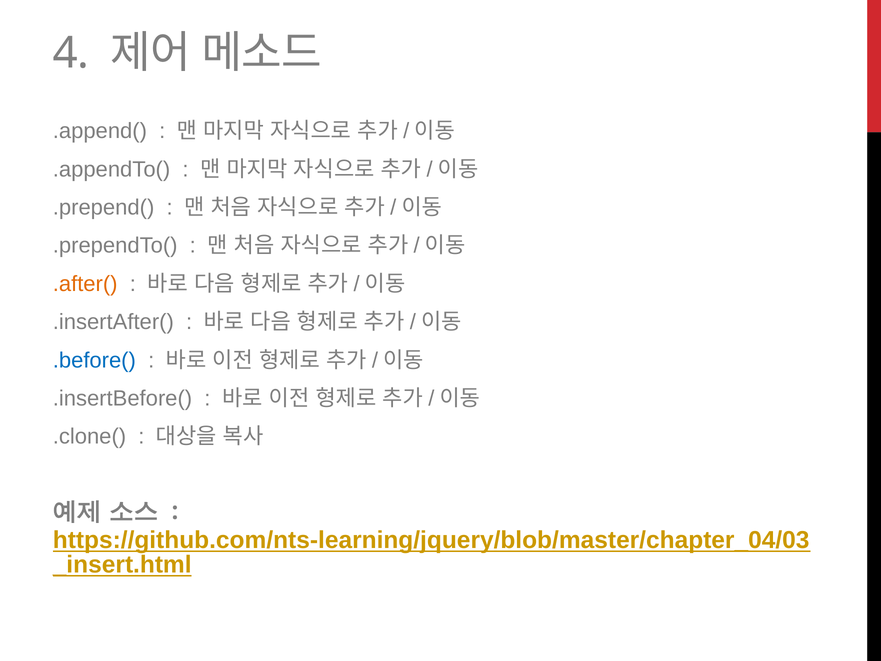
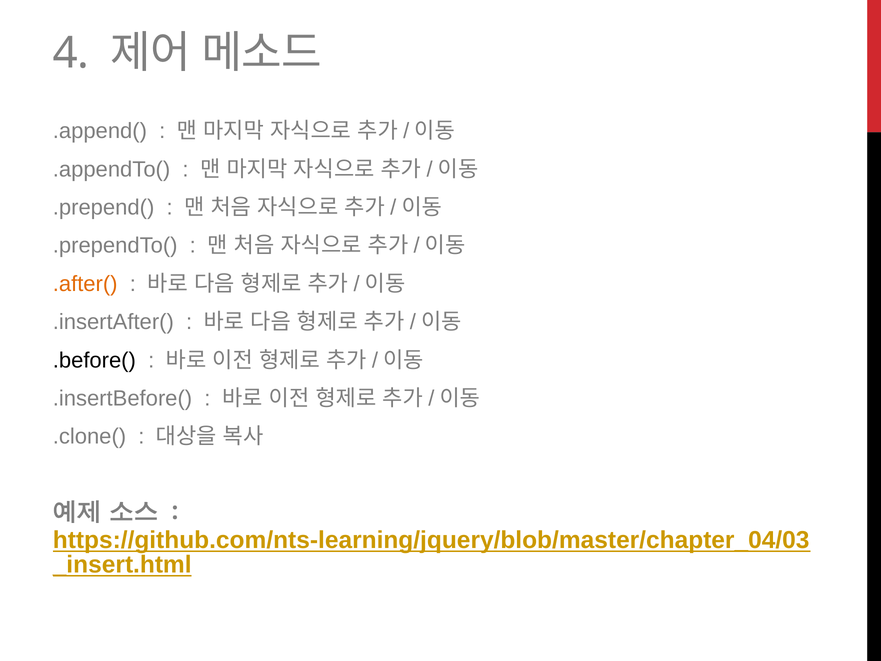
.before( colour: blue -> black (94, 360)
